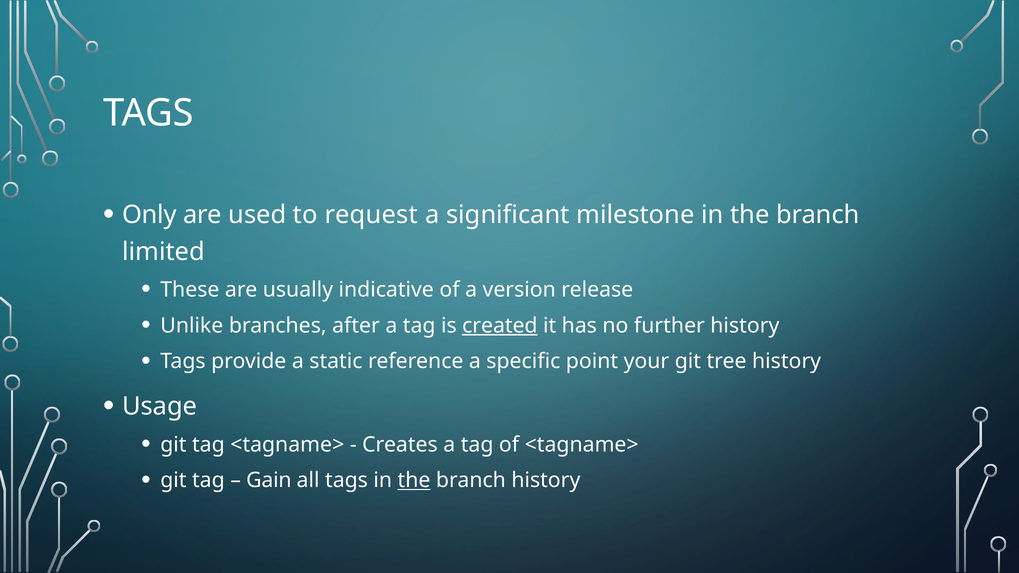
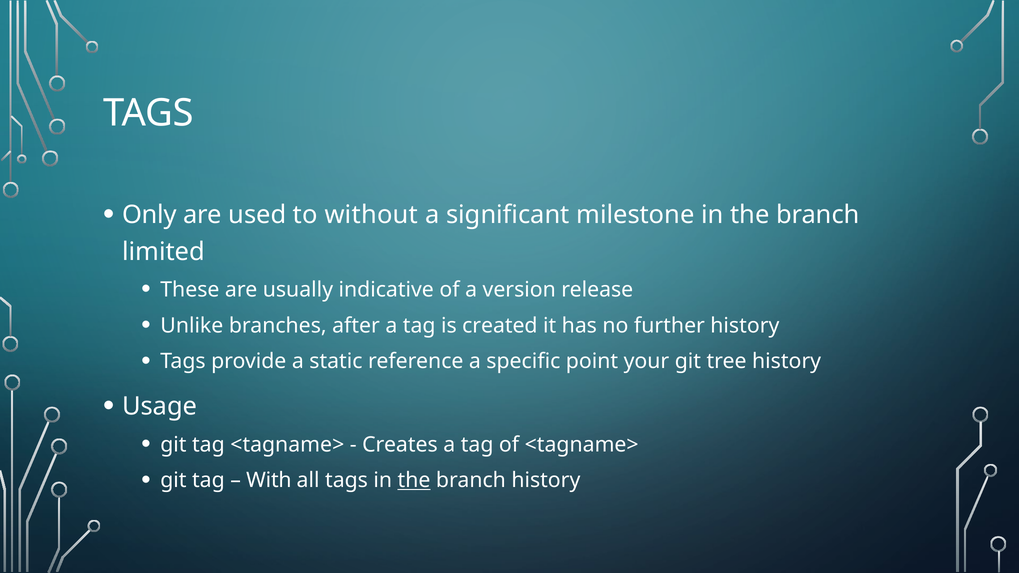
request: request -> without (371, 215)
created underline: present -> none (500, 326)
Gain: Gain -> With (269, 481)
